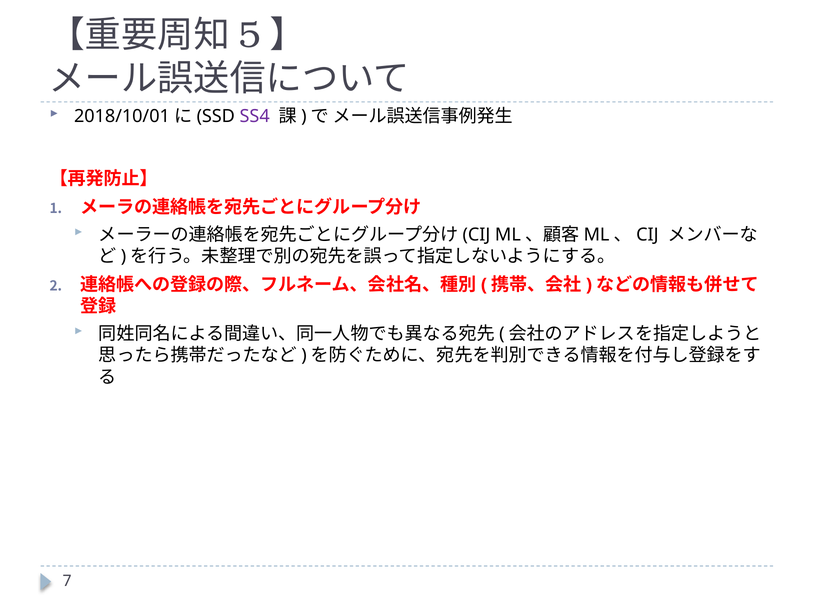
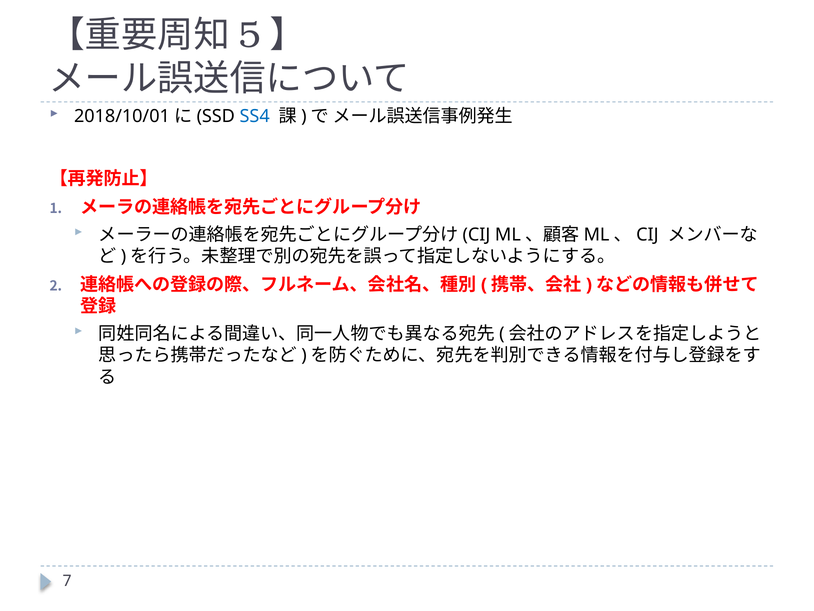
SS4 colour: purple -> blue (255, 116)
